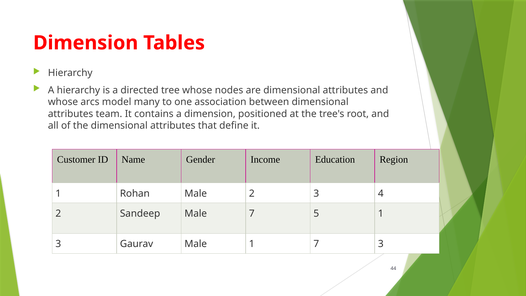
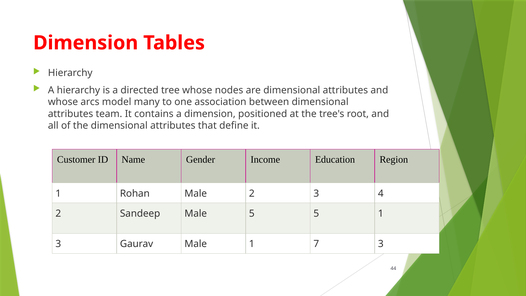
Male 7: 7 -> 5 (252, 213)
